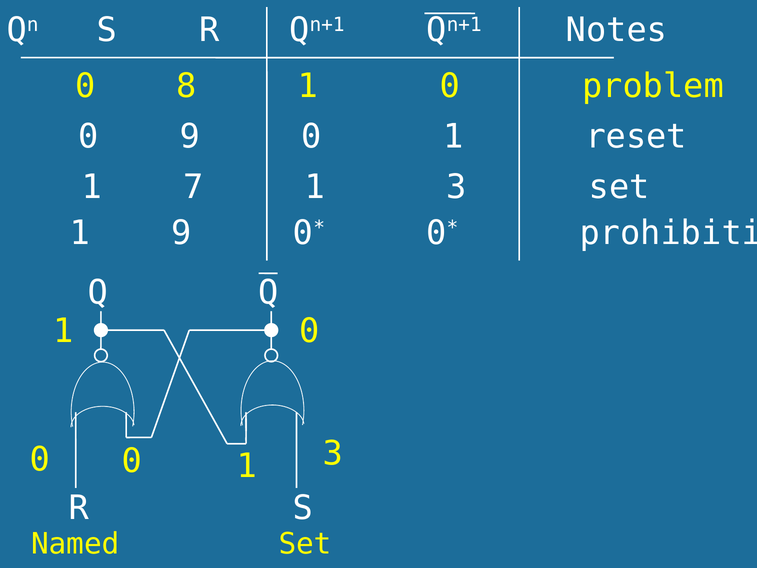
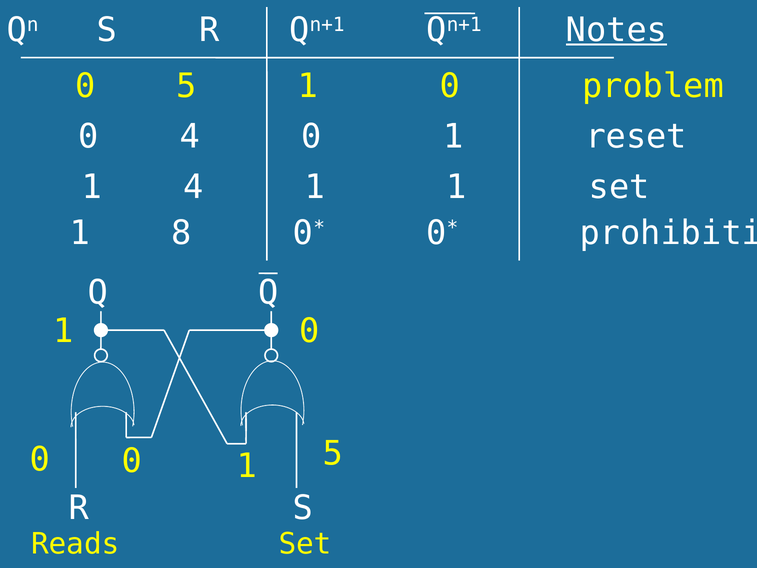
Notes underline: none -> present (616, 30)
8: 8 -> 5 (186, 86)
0 9: 9 -> 4 (190, 137)
1 7: 7 -> 4 (193, 187)
3: 3 -> 1 (456, 187)
1 9: 9 -> 8 (181, 233)
3: 3 -> 5 (333, 453)
Named: Named -> Reads (75, 544)
